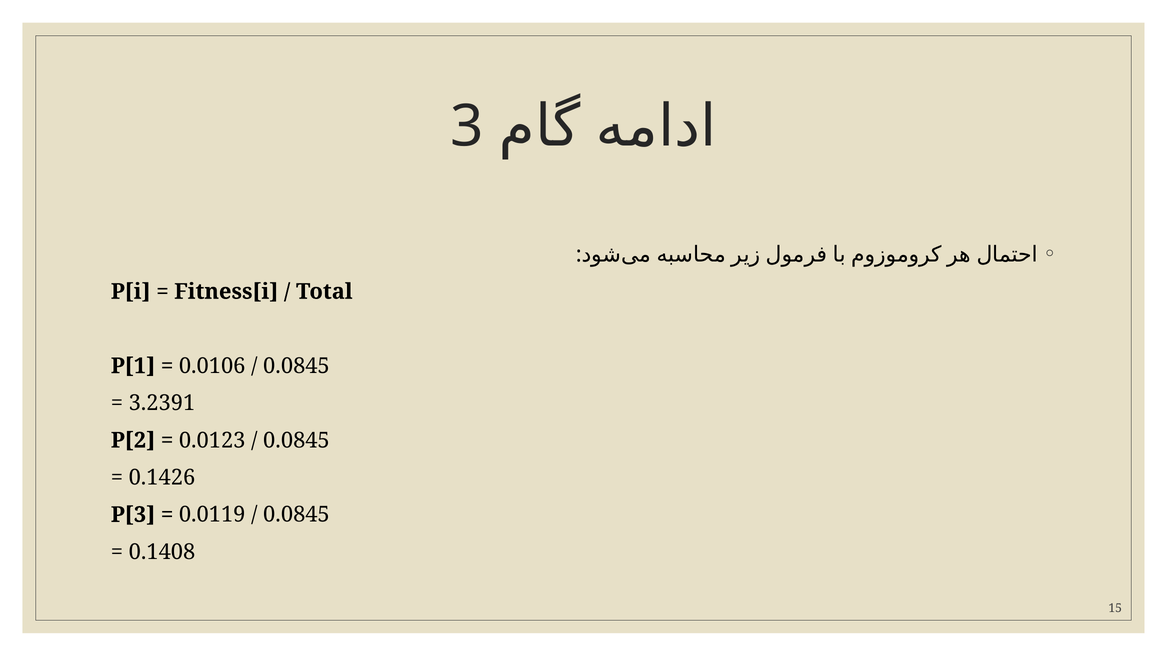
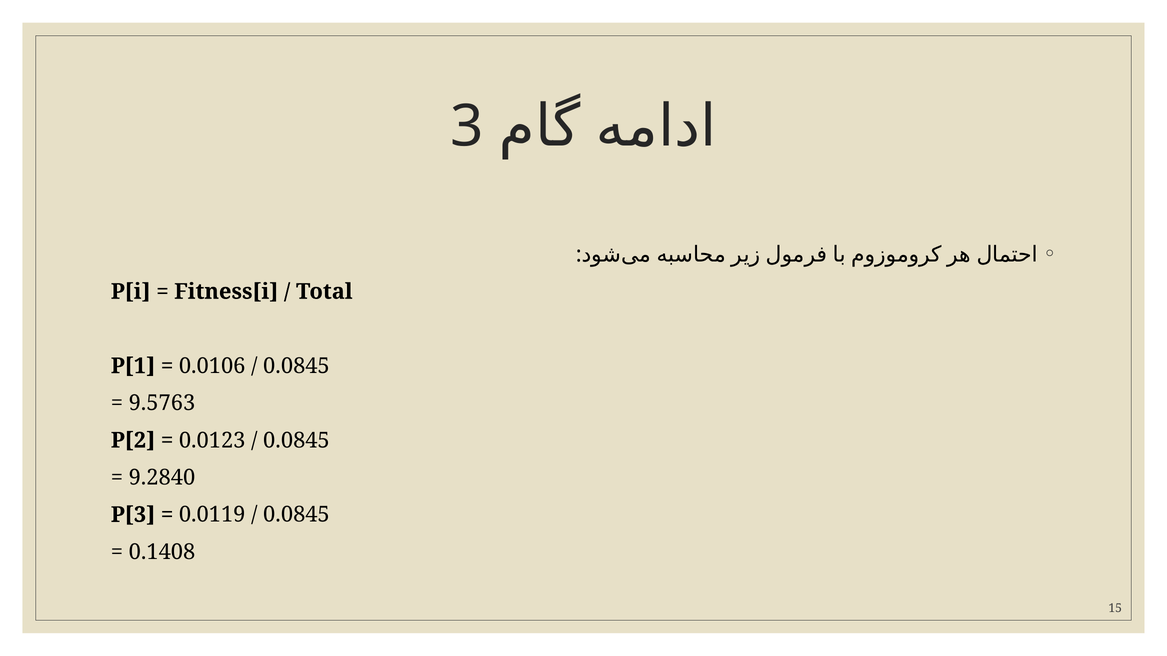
3.2391: 3.2391 -> 9.5763 (162, 403)
0.1426: 0.1426 -> 9.2840 (162, 478)
